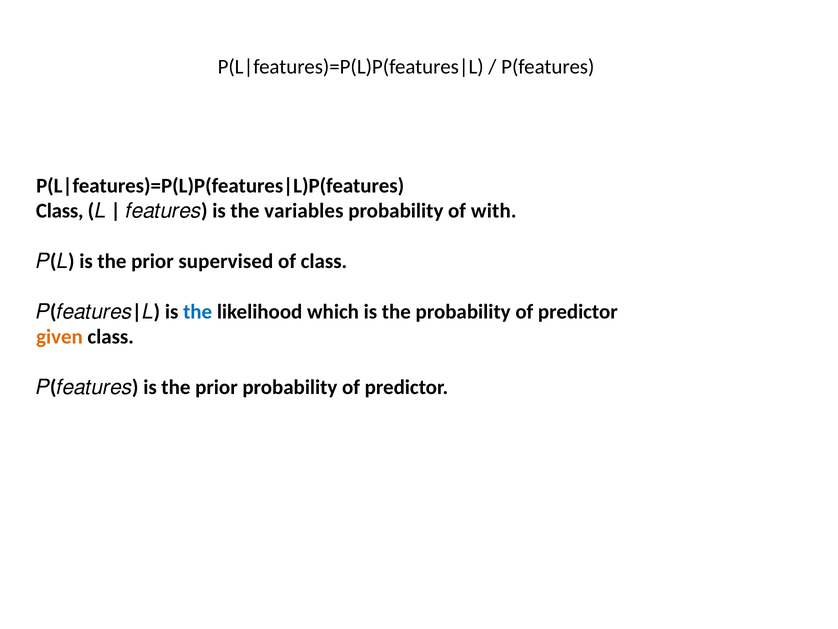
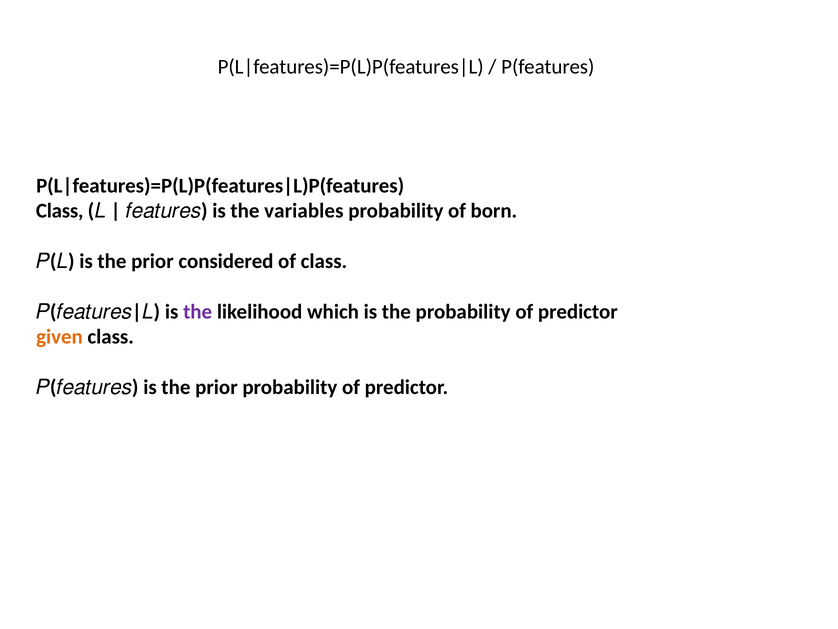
with: with -> born (494, 211)
supervised: supervised -> considered (226, 261)
the colour: blue -> purple (198, 311)
